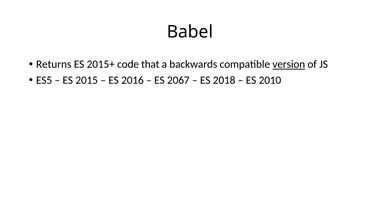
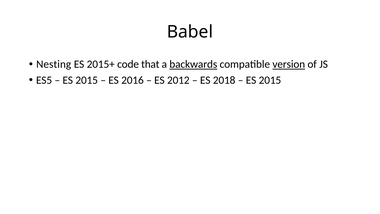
Returns: Returns -> Nesting (54, 64)
backwards underline: none -> present (193, 64)
2067: 2067 -> 2012 (178, 80)
2010: 2010 -> 2015 (270, 80)
